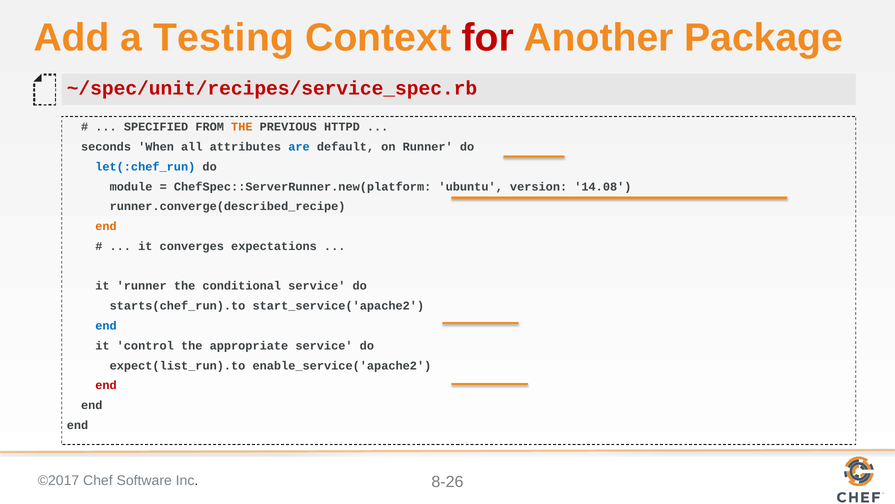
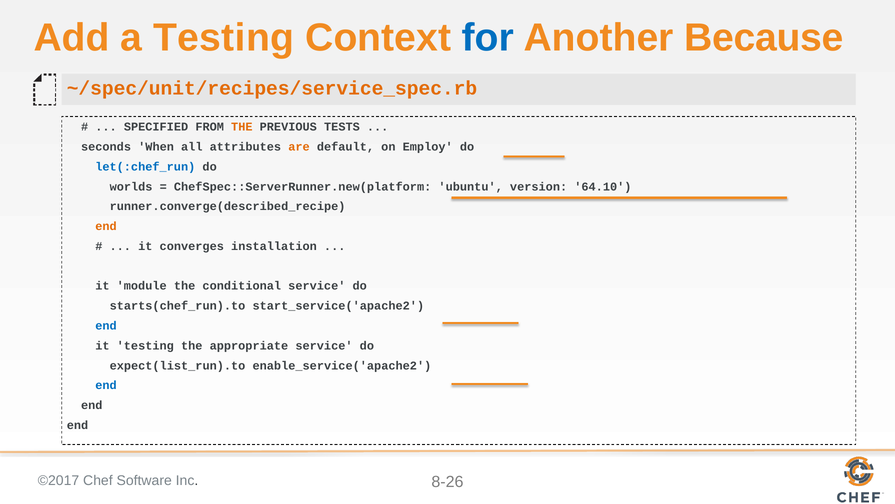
for colour: red -> blue (488, 38)
Package: Package -> Because (764, 38)
~/spec/unit/recipes/service_spec.rb colour: red -> orange (272, 88)
HTTPD: HTTPD -> TESTS (342, 127)
are colour: blue -> orange (299, 147)
on Runner: Runner -> Employ (428, 147)
module: module -> worlds (131, 186)
14.08: 14.08 -> 64.10 (603, 186)
expectations: expectations -> installation (274, 246)
it runner: runner -> module (142, 286)
it control: control -> testing (145, 345)
end colour: red -> blue (106, 385)
